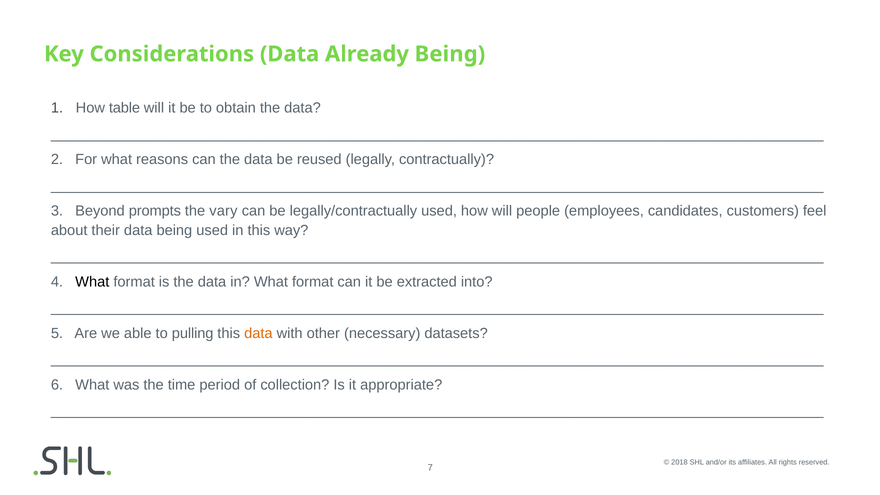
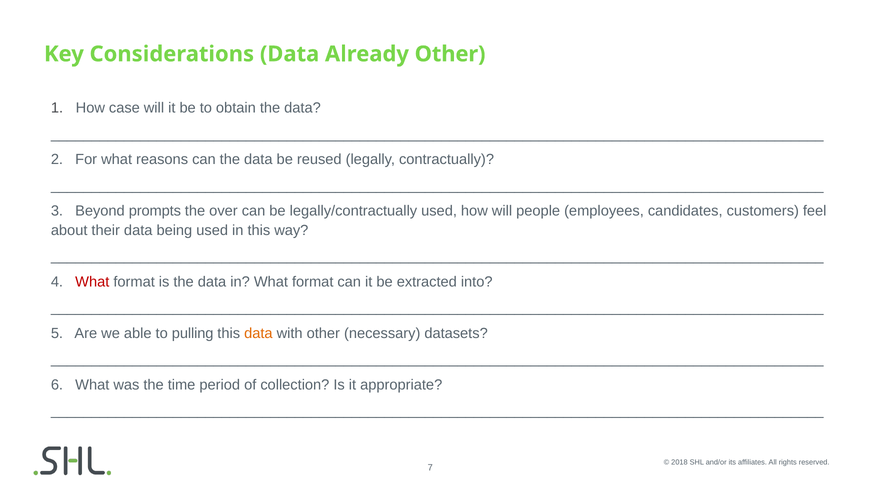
Already Being: Being -> Other (450, 54)
table: table -> case (124, 108)
vary: vary -> over (223, 211)
What colour: black -> red (92, 282)
